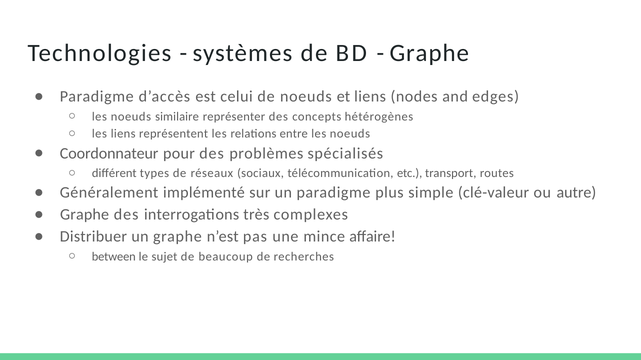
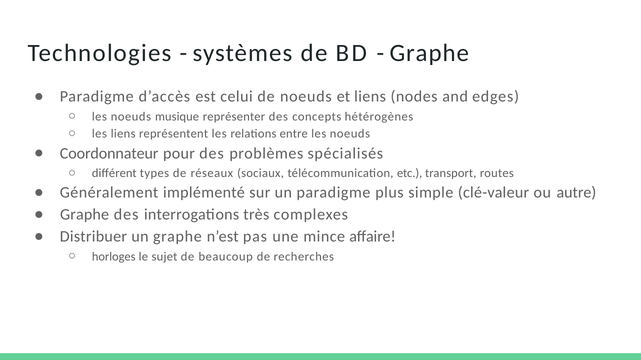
similaire: similaire -> musique (177, 117)
between: between -> horloges (114, 257)
